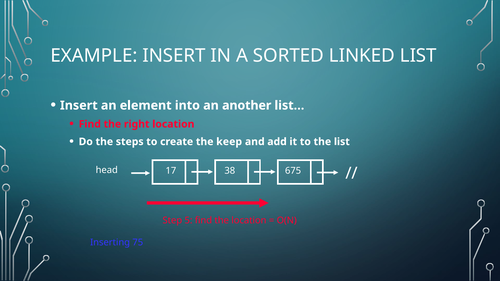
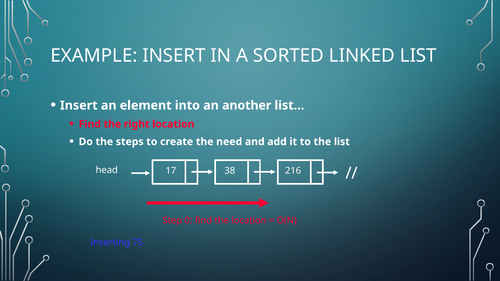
keep: keep -> need (229, 142)
675: 675 -> 216 (293, 171)
5: 5 -> 0 (188, 221)
